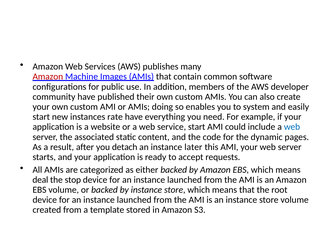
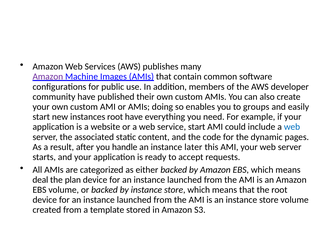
Amazon colour: red -> purple (48, 76)
system: system -> groups (256, 107)
instances rate: rate -> root (115, 117)
detach: detach -> handle (125, 147)
stop: stop -> plan (73, 179)
